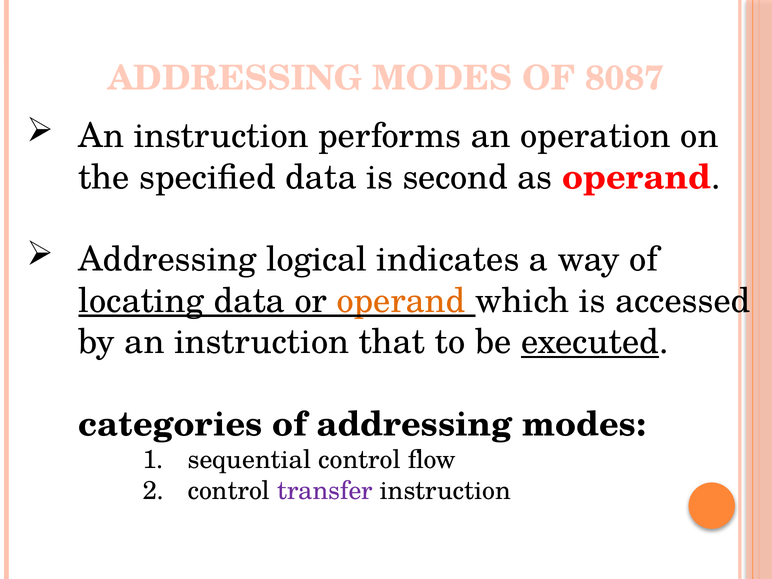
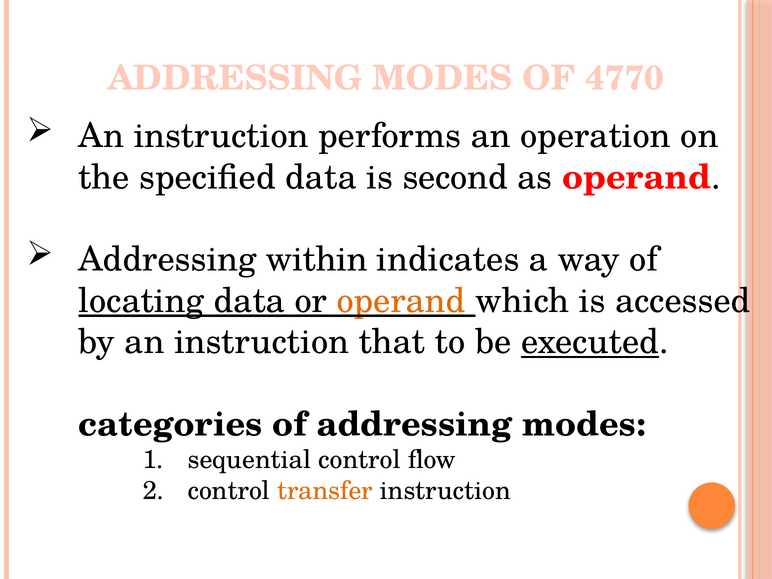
8087: 8087 -> 4770 (625, 78)
logical: logical -> within (317, 260)
transfer colour: purple -> orange (325, 491)
